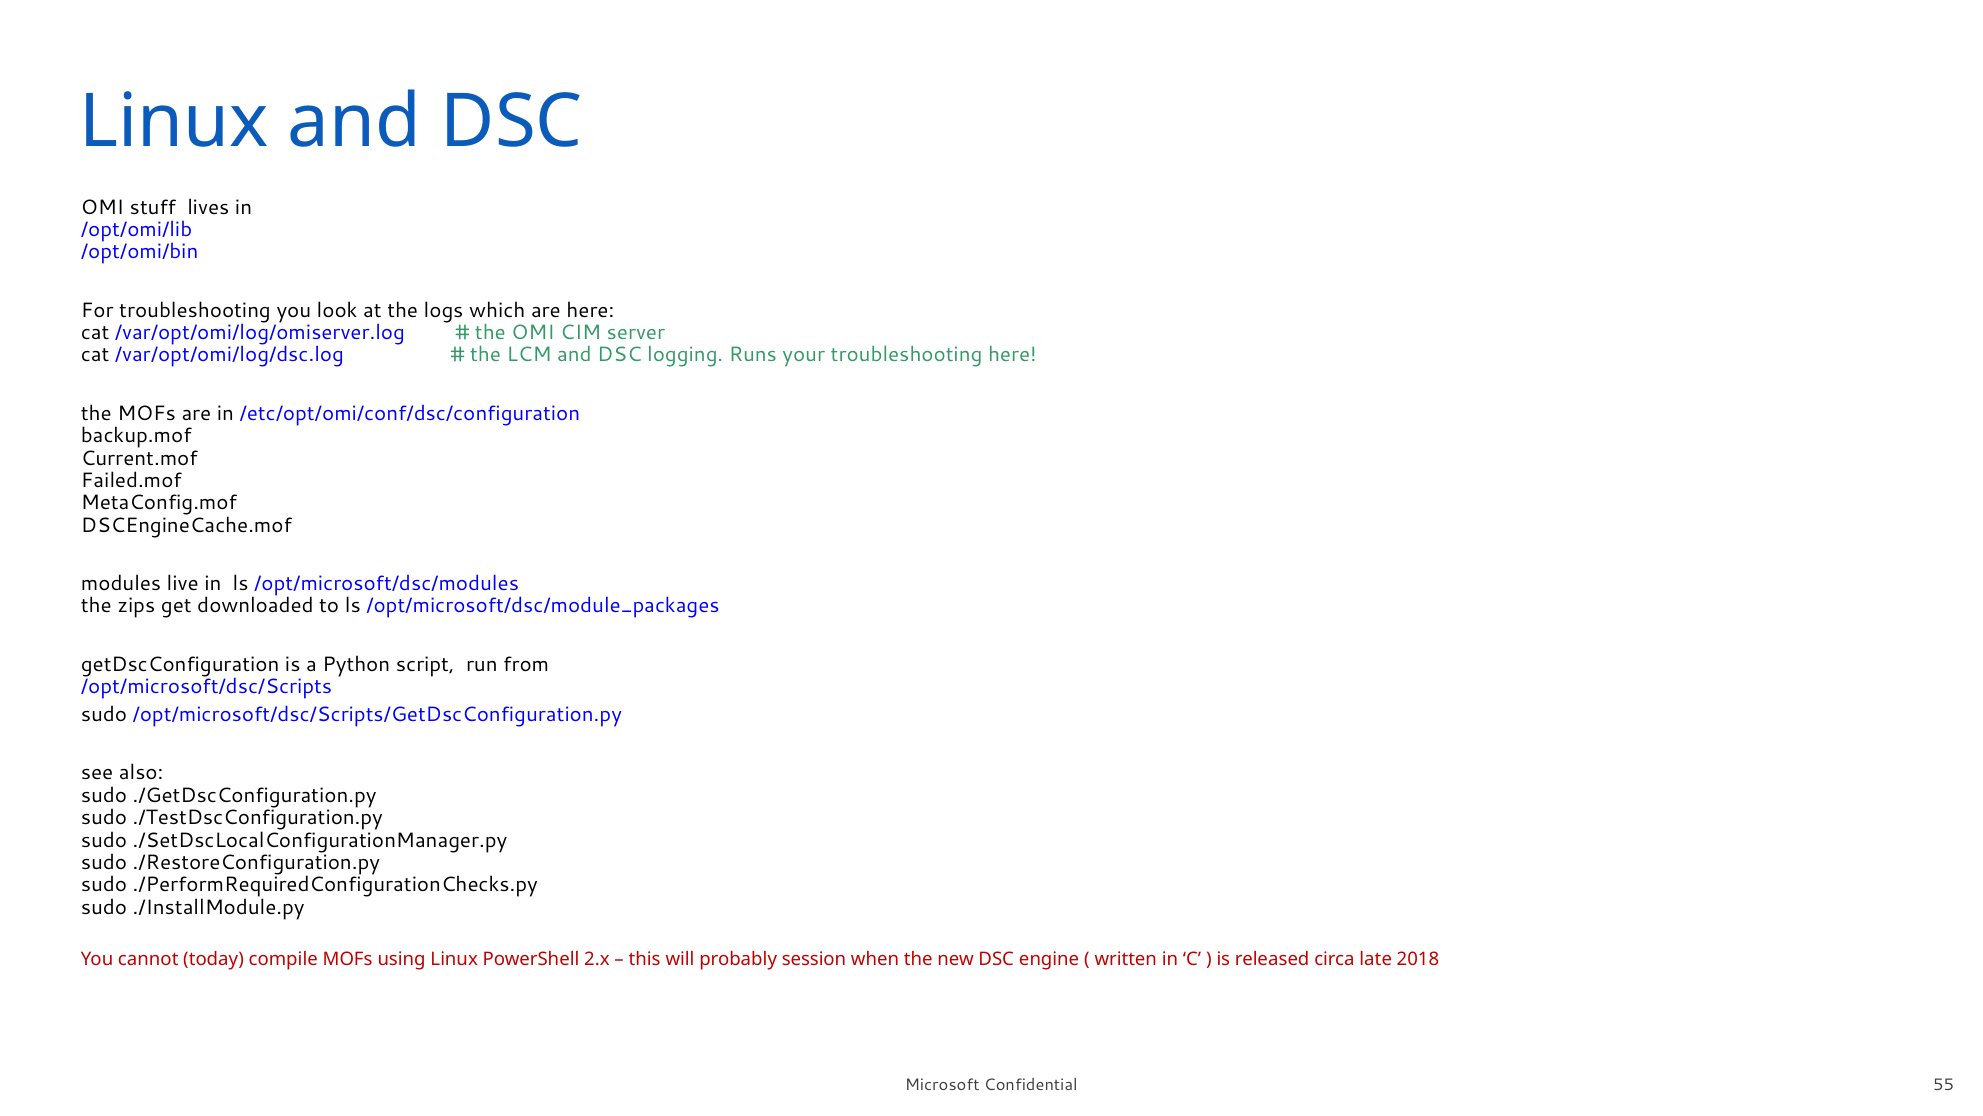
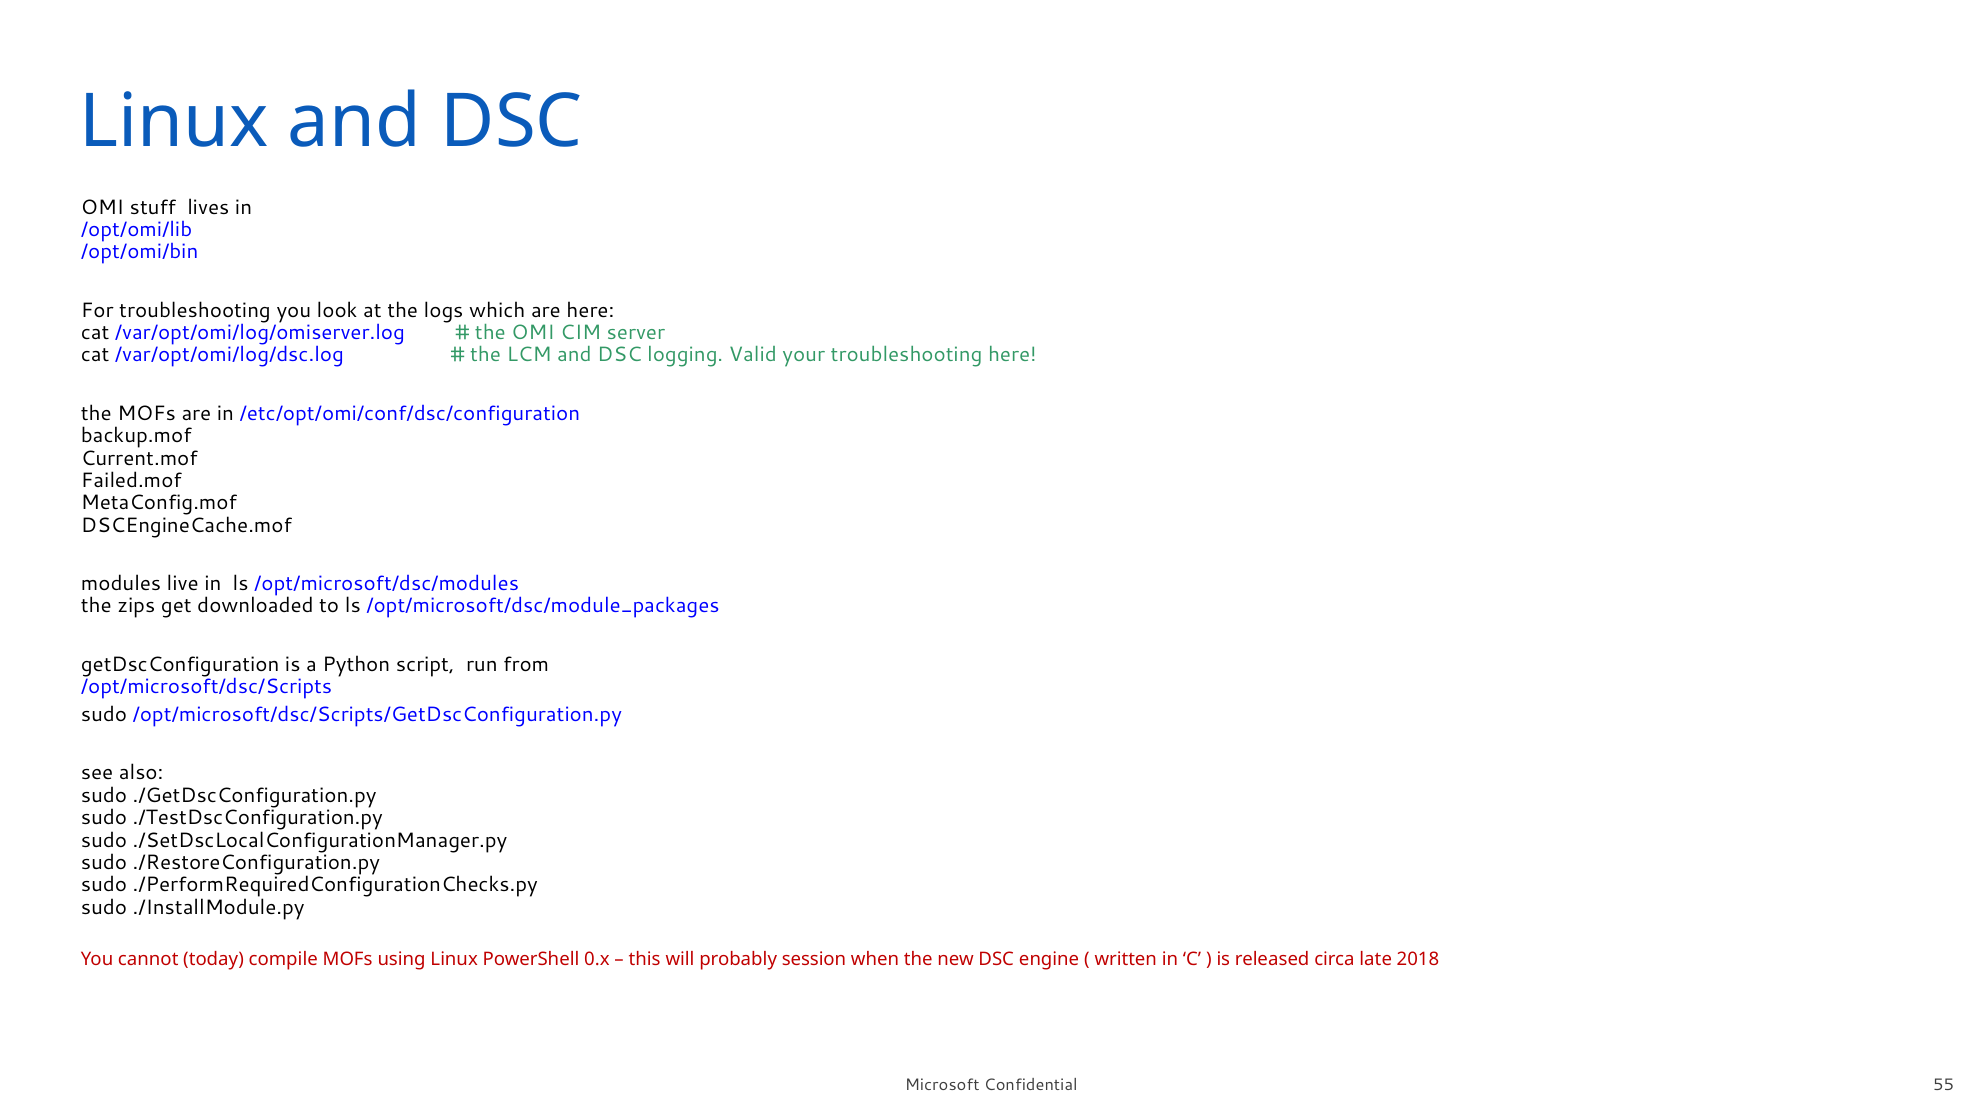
Runs: Runs -> Valid (753, 355)
2.x: 2.x -> 0.x (597, 959)
